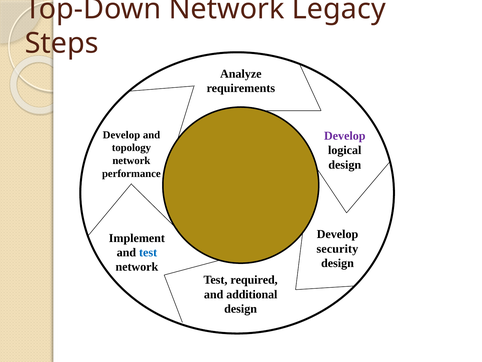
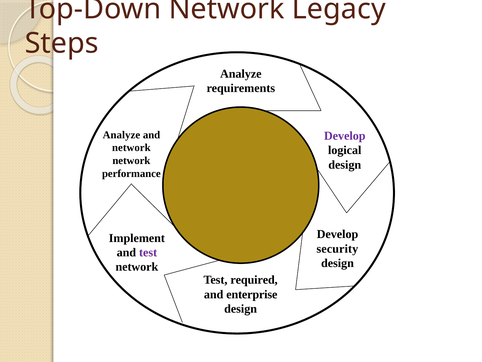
Develop: Develop -> Analyze (121, 135)
topology: topology -> network (131, 148)
test colour: blue -> purple (148, 252)
additional: additional -> enterprise (252, 294)
